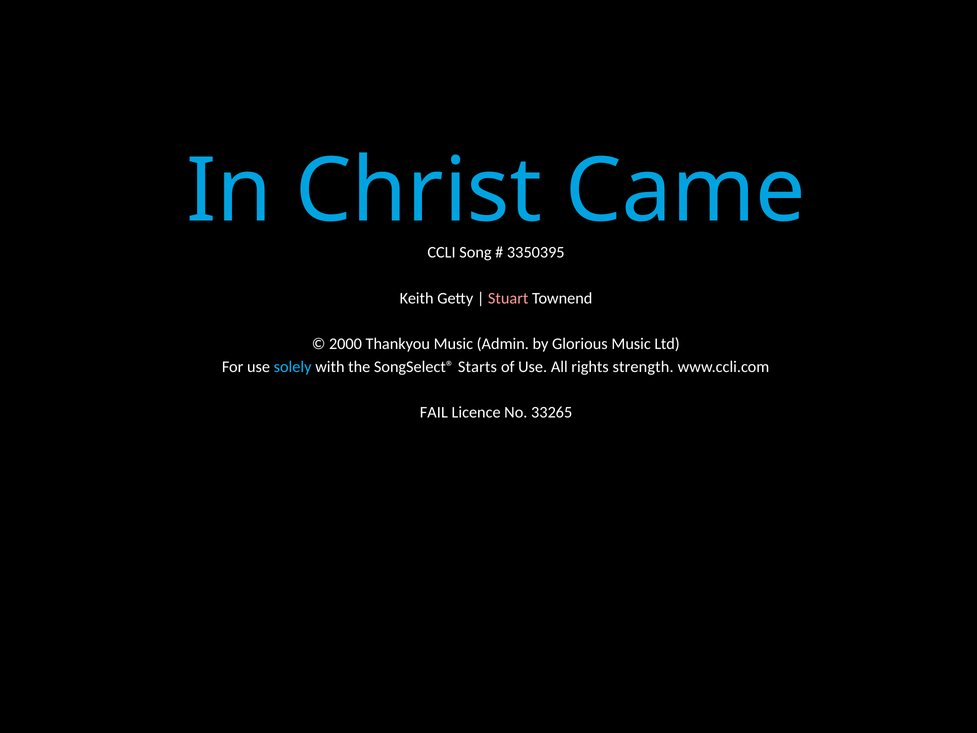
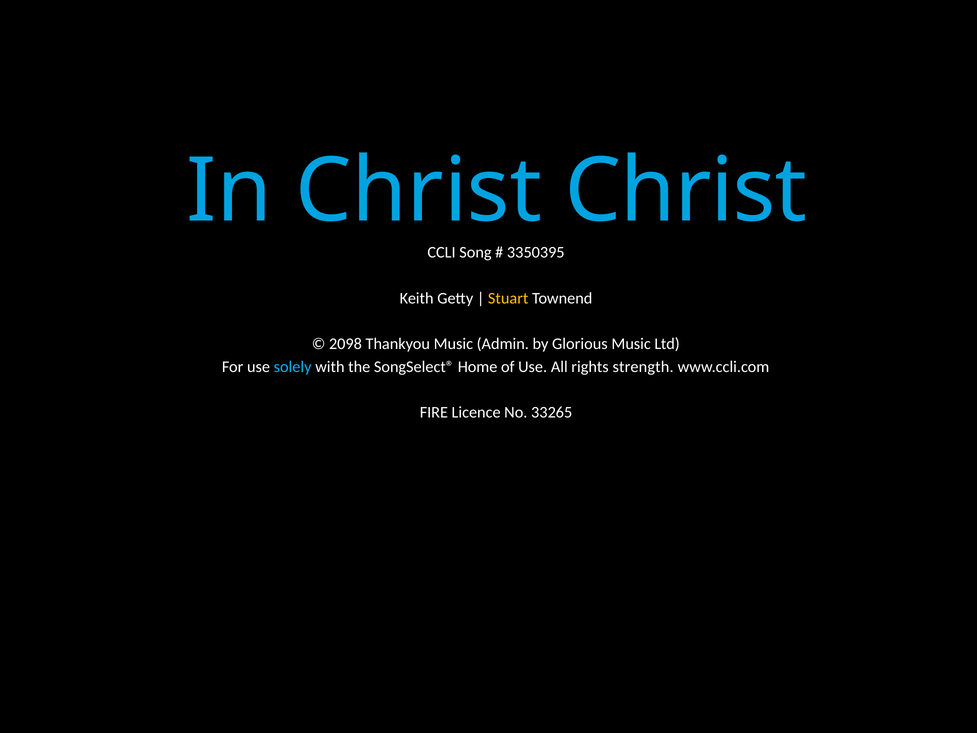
Came: Came -> Christ (686, 191)
Stuart colour: pink -> yellow (508, 298)
2000: 2000 -> 2098 (345, 344)
Starts: Starts -> Home (478, 367)
FAIL: FAIL -> FIRE (434, 412)
